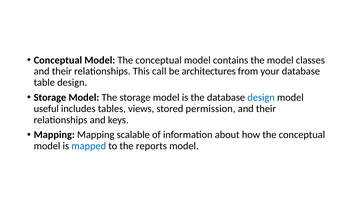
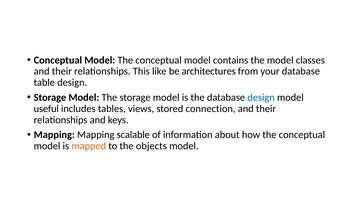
call: call -> like (159, 71)
permission: permission -> connection (211, 108)
mapped colour: blue -> orange (89, 146)
reports: reports -> objects (151, 146)
